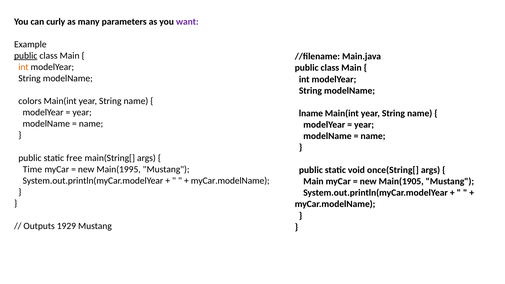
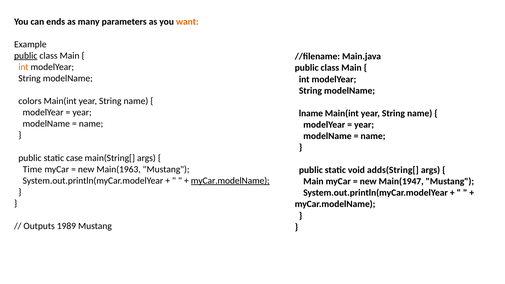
curly: curly -> ends (56, 22)
want colour: purple -> orange (187, 22)
free: free -> case (74, 158)
Main(1995: Main(1995 -> Main(1963 (119, 169)
once(String[: once(String[ -> adds(String[ (393, 170)
myCar.modelName underline: none -> present (230, 181)
Main(1905: Main(1905 -> Main(1947 (401, 182)
1929: 1929 -> 1989 (66, 226)
